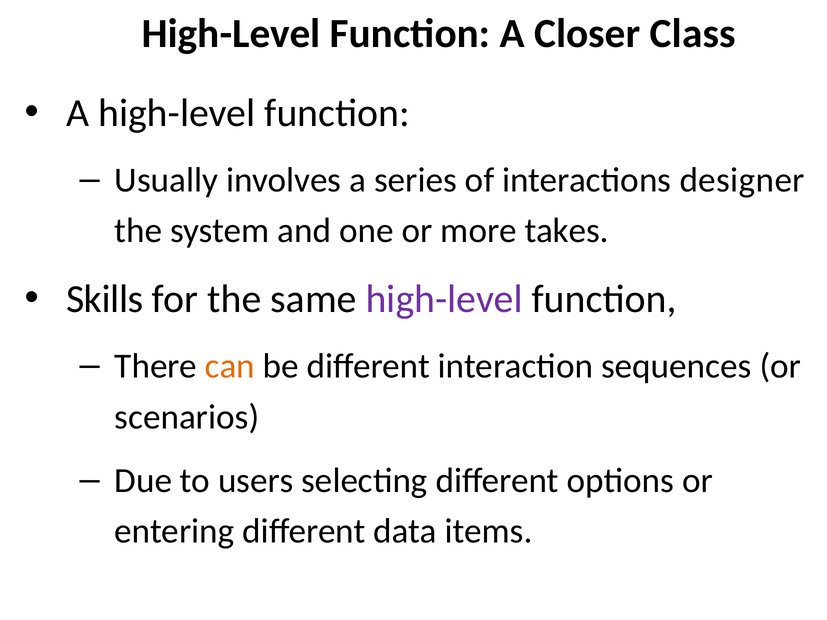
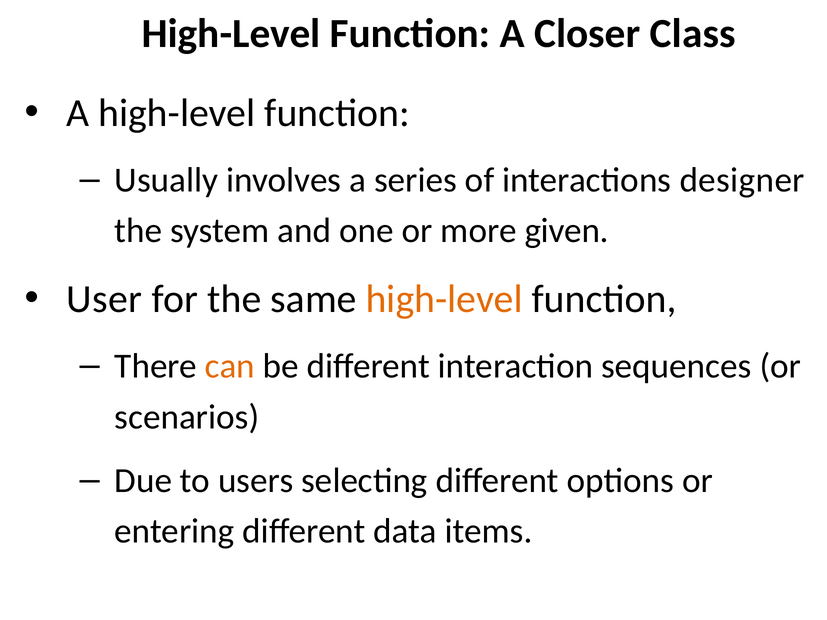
takes: takes -> given (567, 231)
Skills: Skills -> User (104, 299)
high-level colour: purple -> orange (444, 299)
